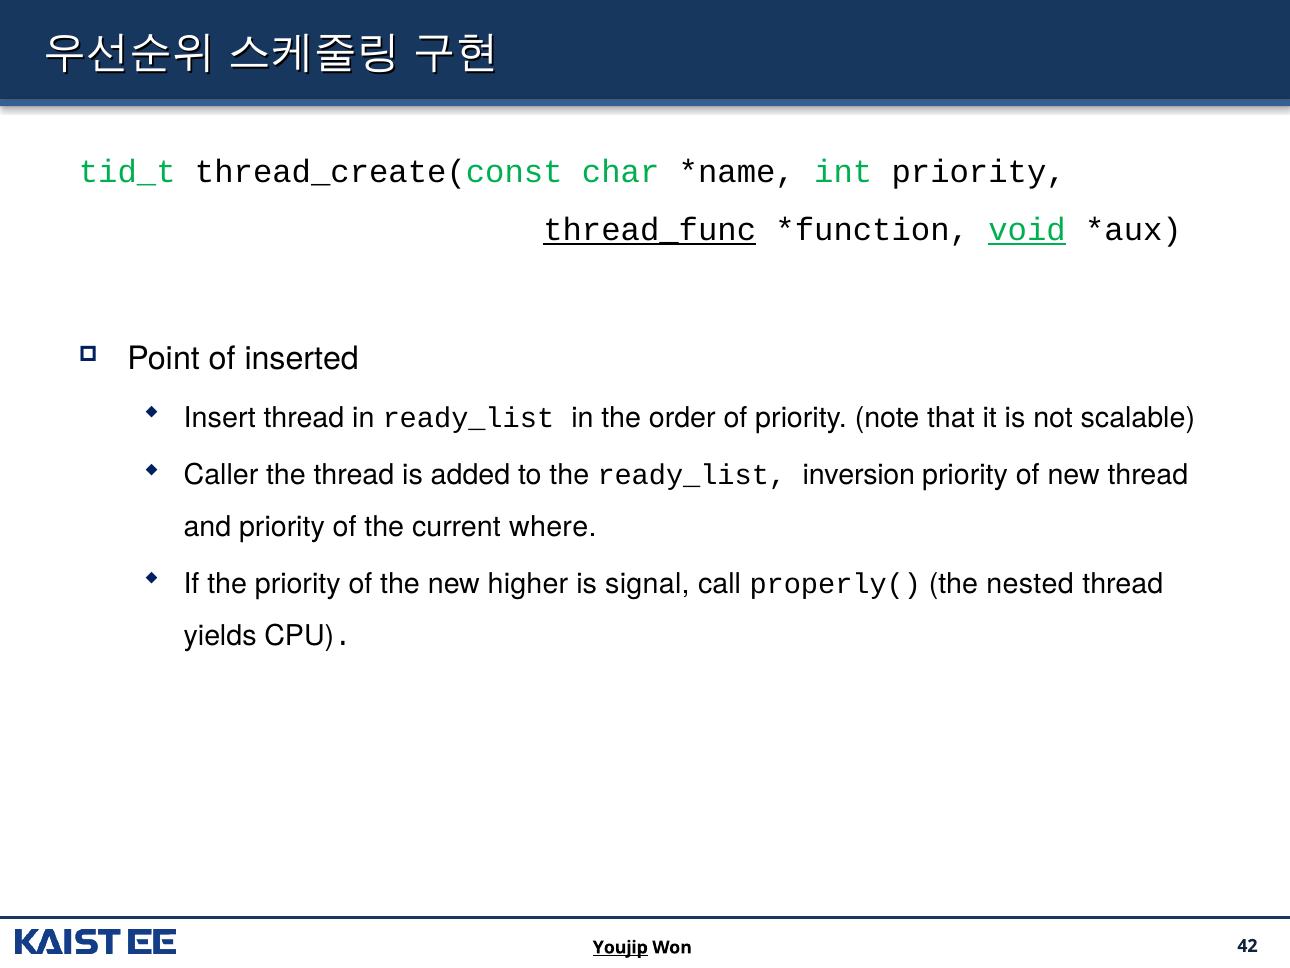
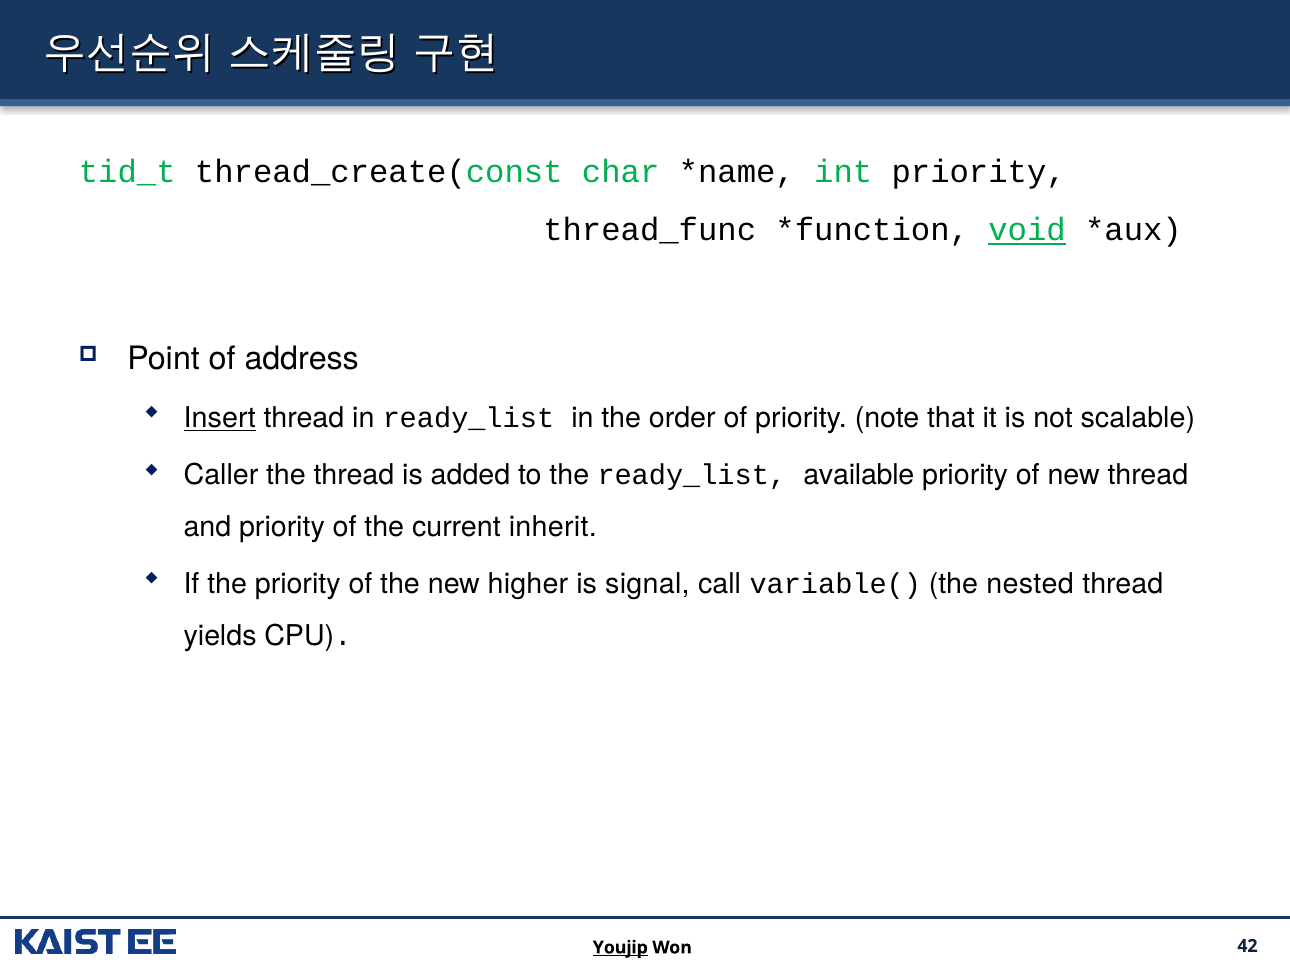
thread_func underline: present -> none (650, 230)
inserted: inserted -> address (302, 359)
Insert underline: none -> present (220, 418)
inversion: inversion -> available (859, 475)
where: where -> inherit (553, 527)
properly(: properly( -> variable( (835, 584)
